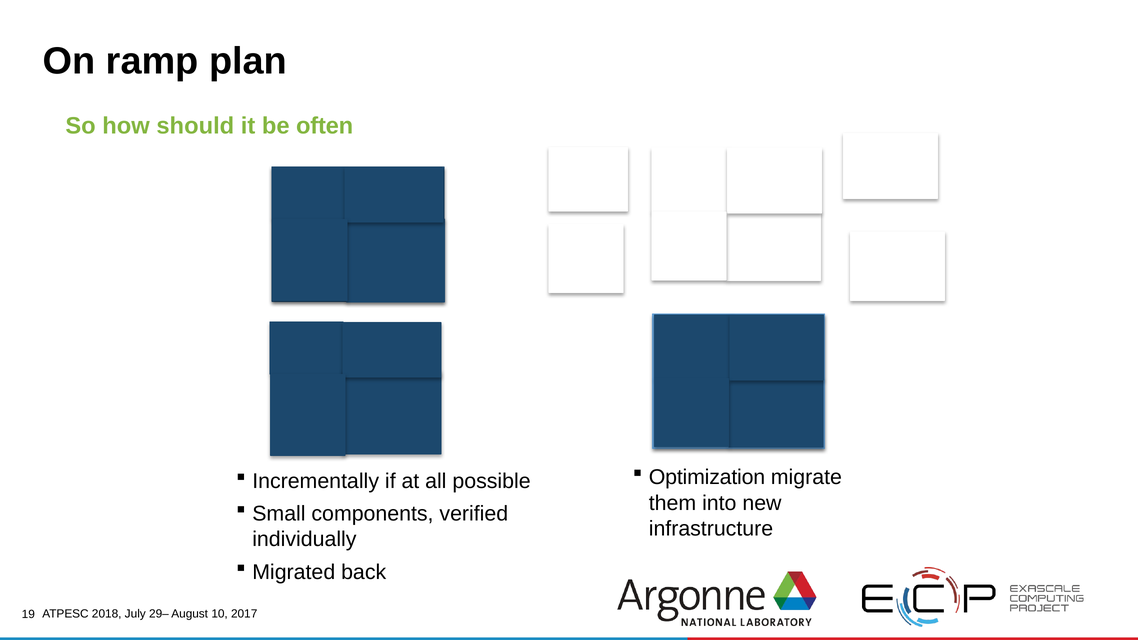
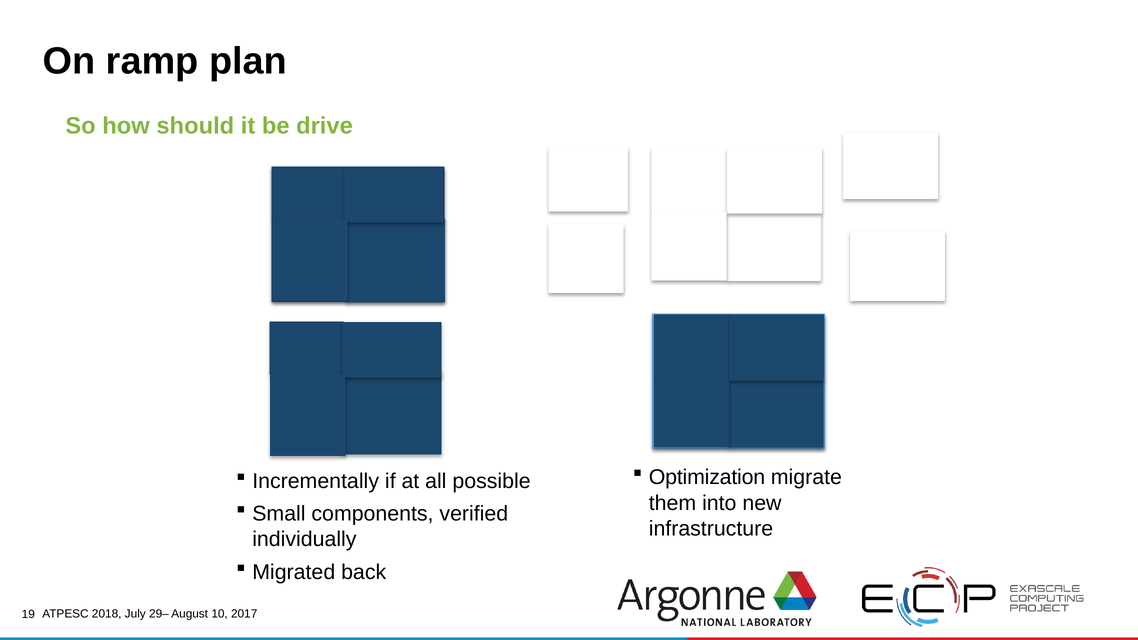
often: often -> drive (324, 126)
